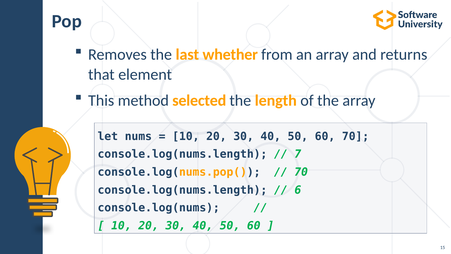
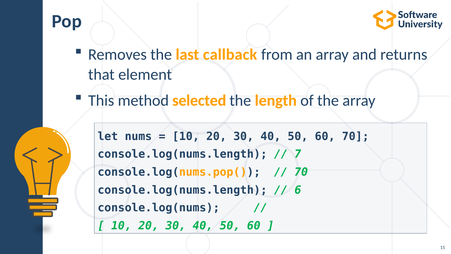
whether: whether -> callback (230, 54)
